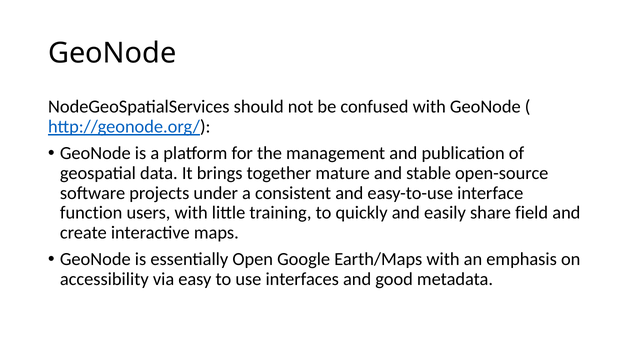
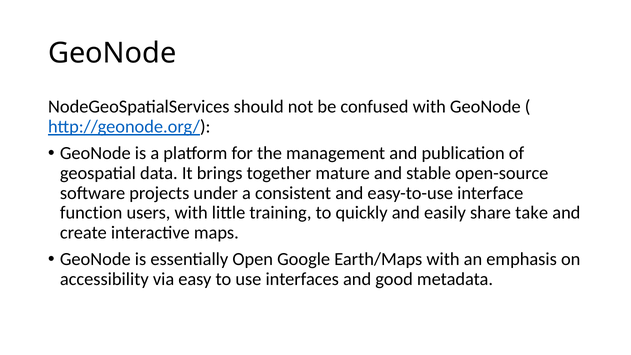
field: field -> take (532, 213)
